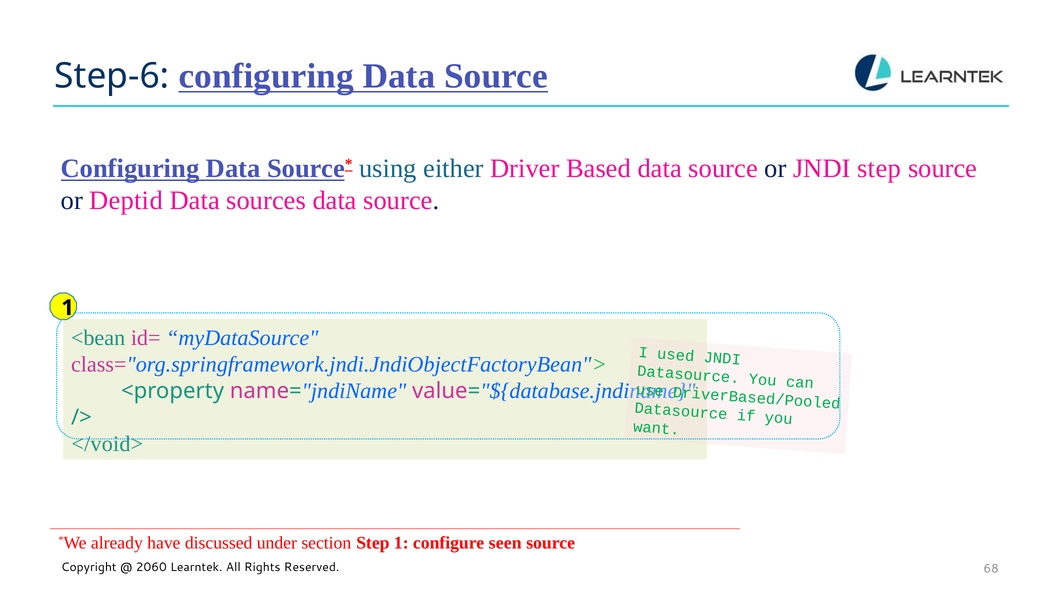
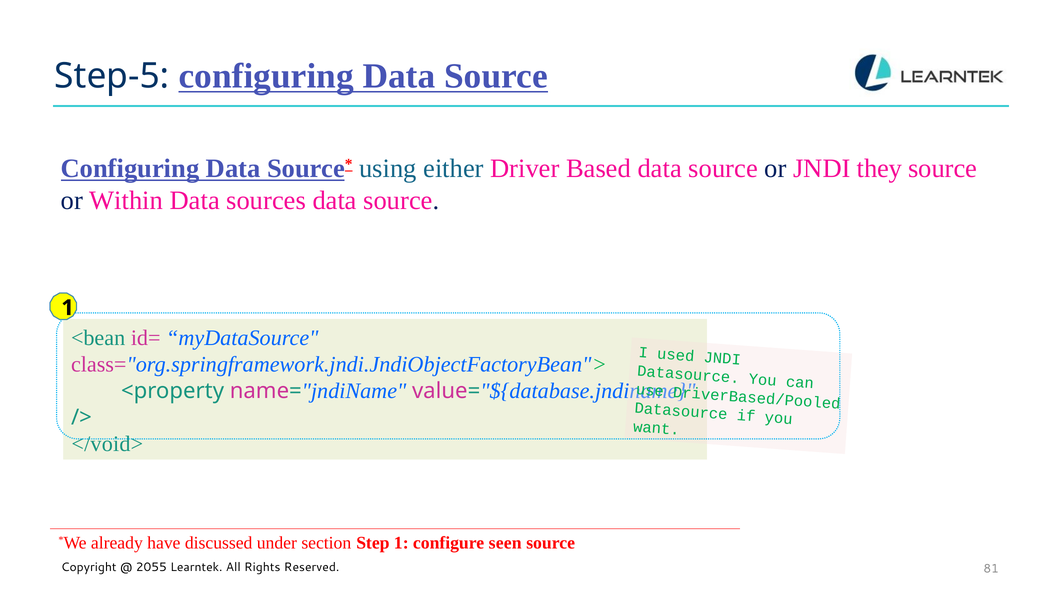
Step-6: Step-6 -> Step-5 (112, 76)
JNDI step: step -> they (879, 169)
Deptid: Deptid -> Within (126, 200)
2060: 2060 -> 2055 (151, 567)
68: 68 -> 81 (991, 569)
